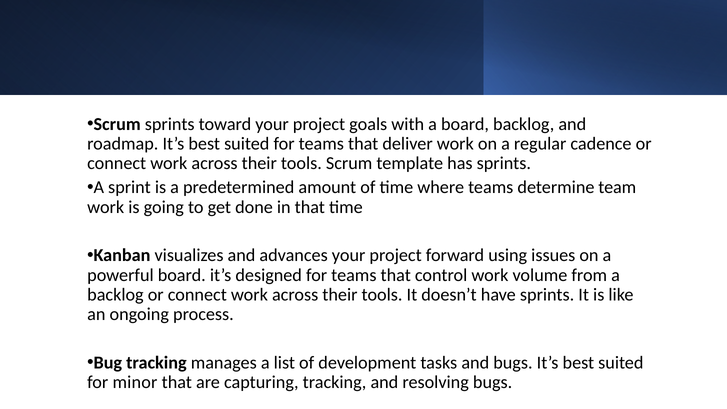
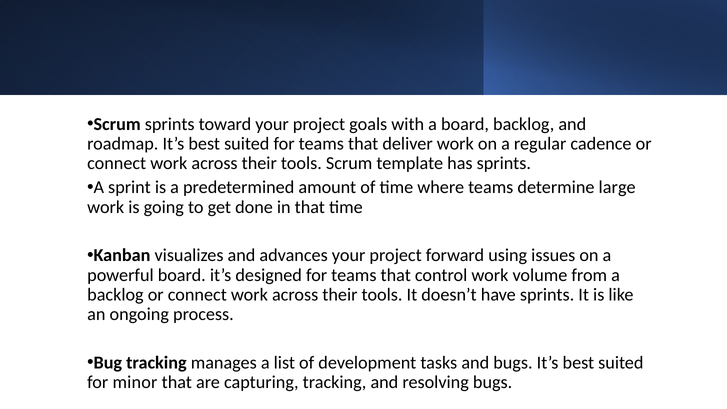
team: team -> large (617, 187)
